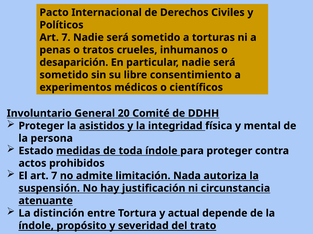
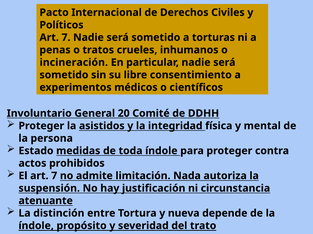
desaparición: desaparición -> incineración (74, 63)
actual: actual -> nueva (184, 214)
